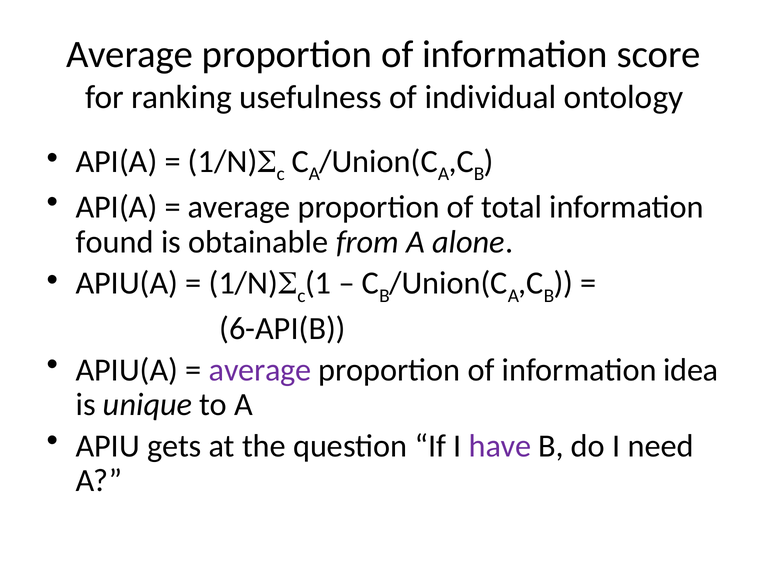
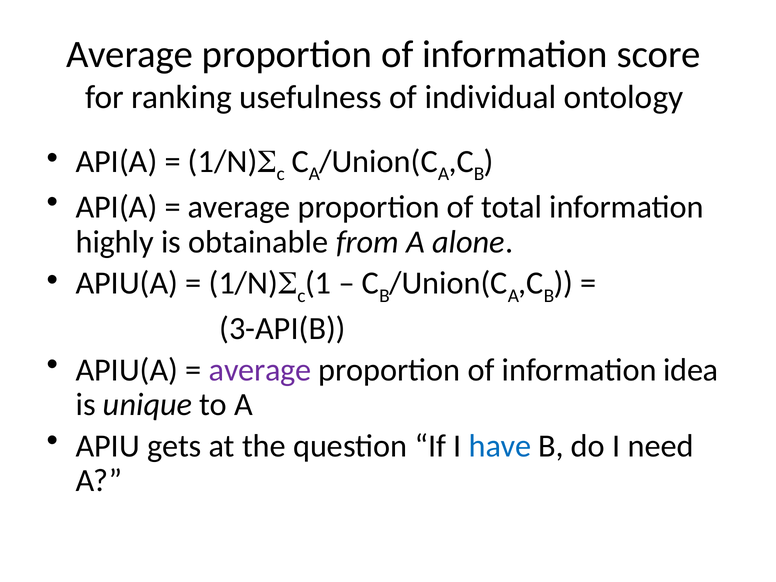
found: found -> highly (115, 242)
6-API(B: 6-API(B -> 3-API(B (282, 329)
have colour: purple -> blue (500, 446)
